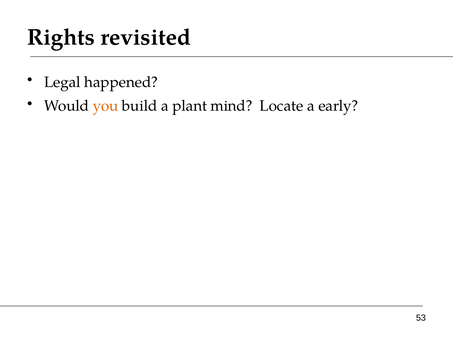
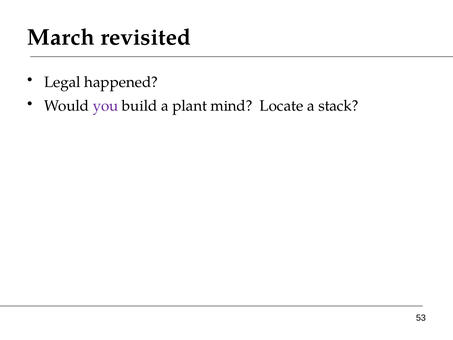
Rights: Rights -> March (61, 37)
you colour: orange -> purple (106, 106)
early: early -> stack (338, 106)
